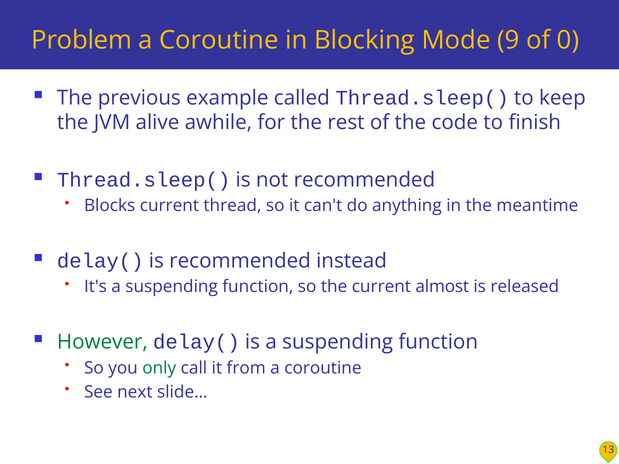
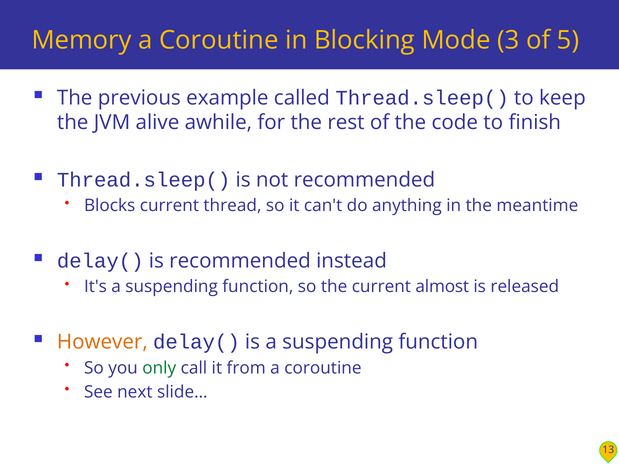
Problem: Problem -> Memory (82, 40)
9: 9 -> 3 (508, 40)
0: 0 -> 5 (568, 40)
However colour: green -> orange (102, 342)
